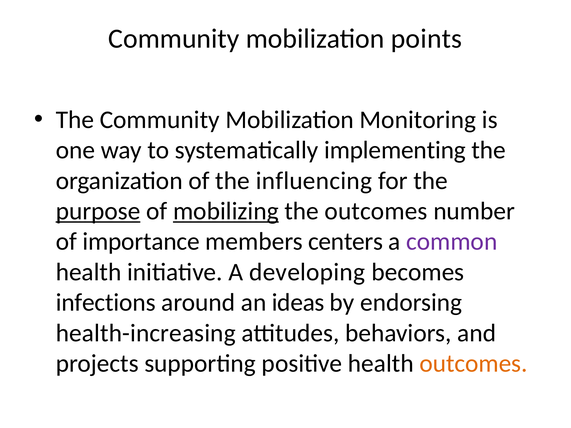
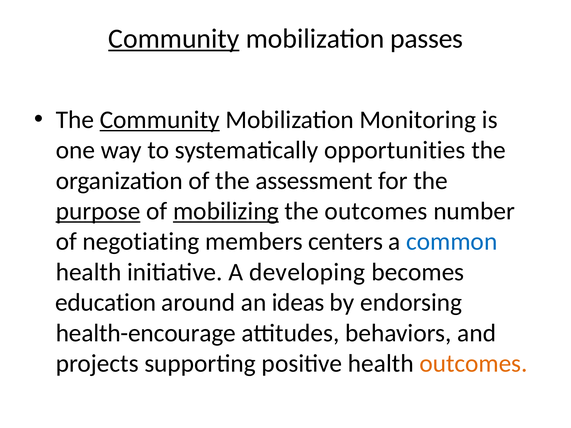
Community underline: none -> present (174, 39)
points: points -> passes (427, 39)
Community underline: none -> present (160, 120)
implementing: implementing -> opportunities (395, 150)
influencing: influencing -> assessment (314, 181)
importance: importance -> negotiating (141, 242)
common colour: purple -> blue (452, 242)
infections: infections -> education (106, 303)
health-increasing: health-increasing -> health-encourage (146, 333)
